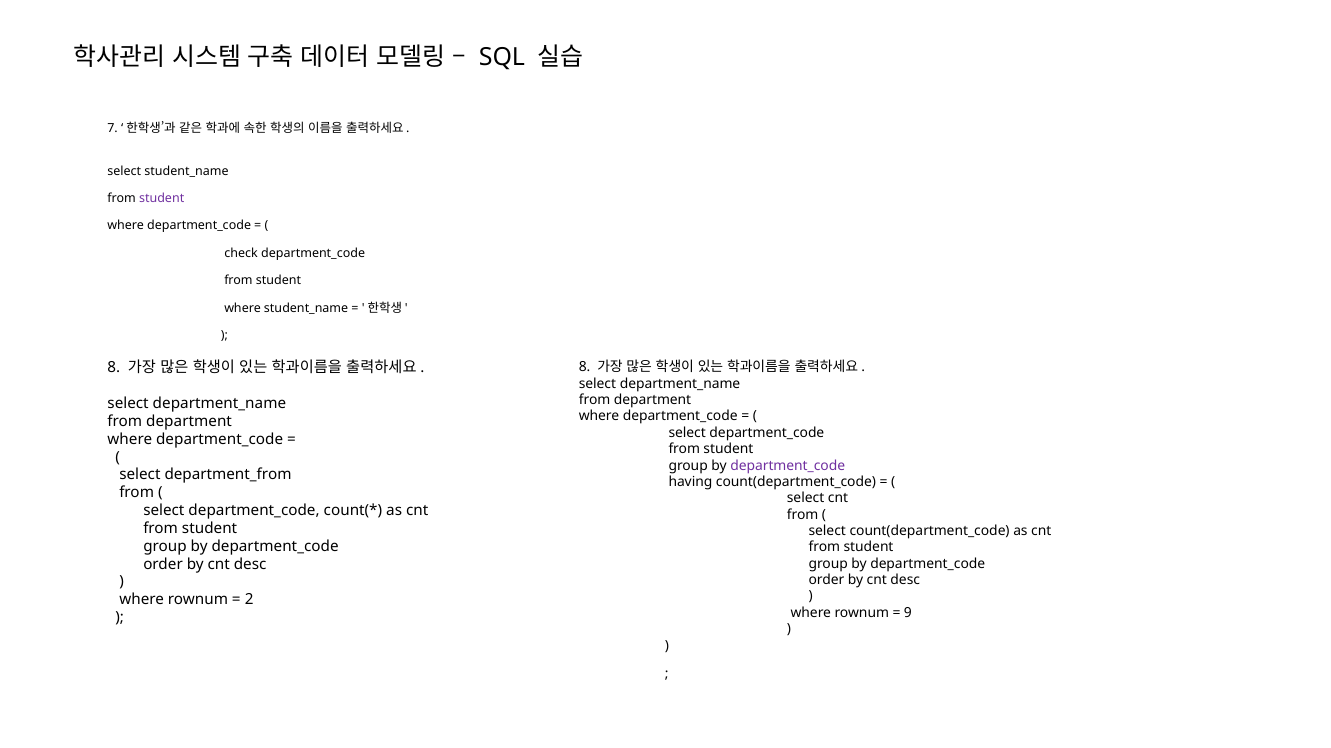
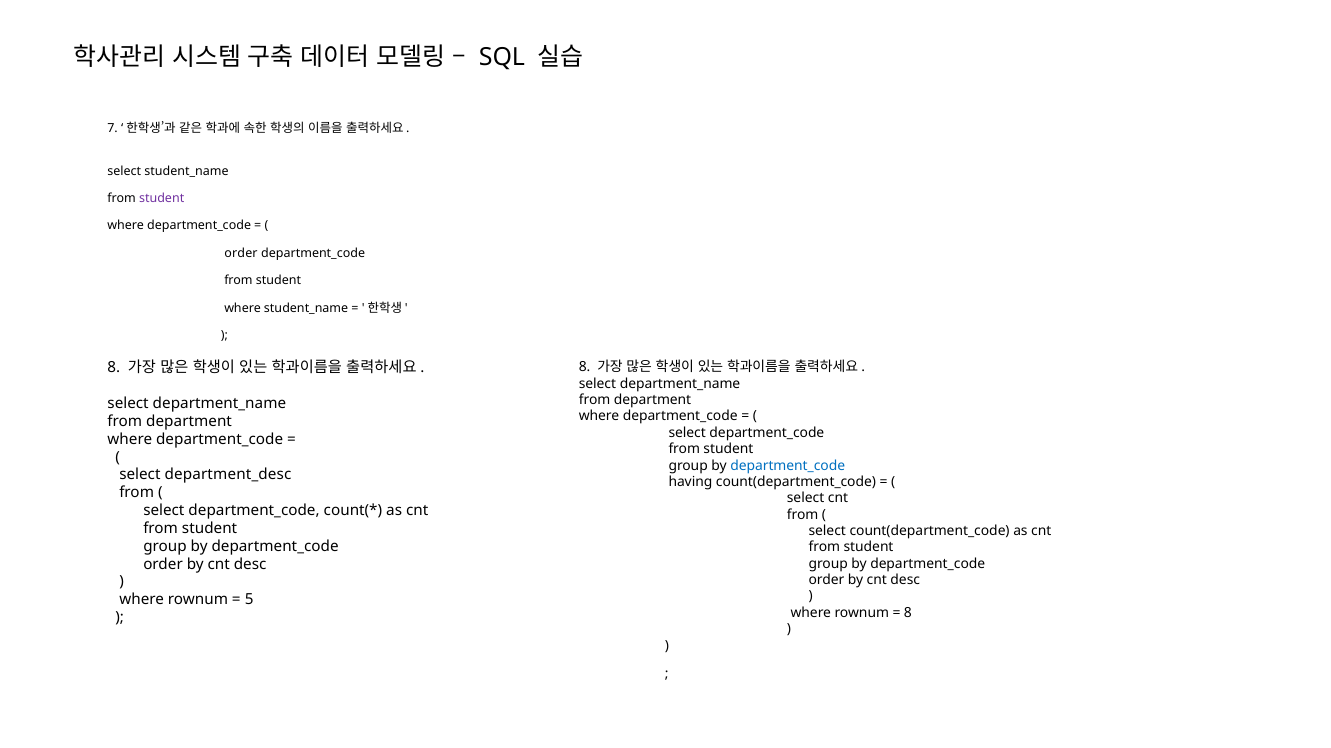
check: check -> order (241, 253)
department_code colour: purple -> blue (788, 466)
department_from: department_from -> department_desc (228, 475)
2: 2 -> 5 (249, 600)
9: 9 -> 8 (908, 613)
